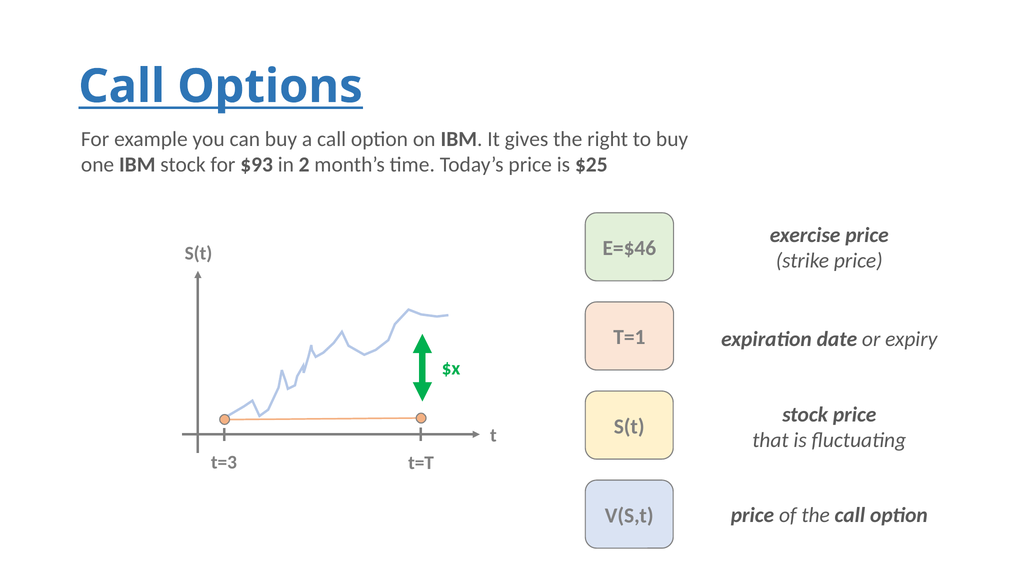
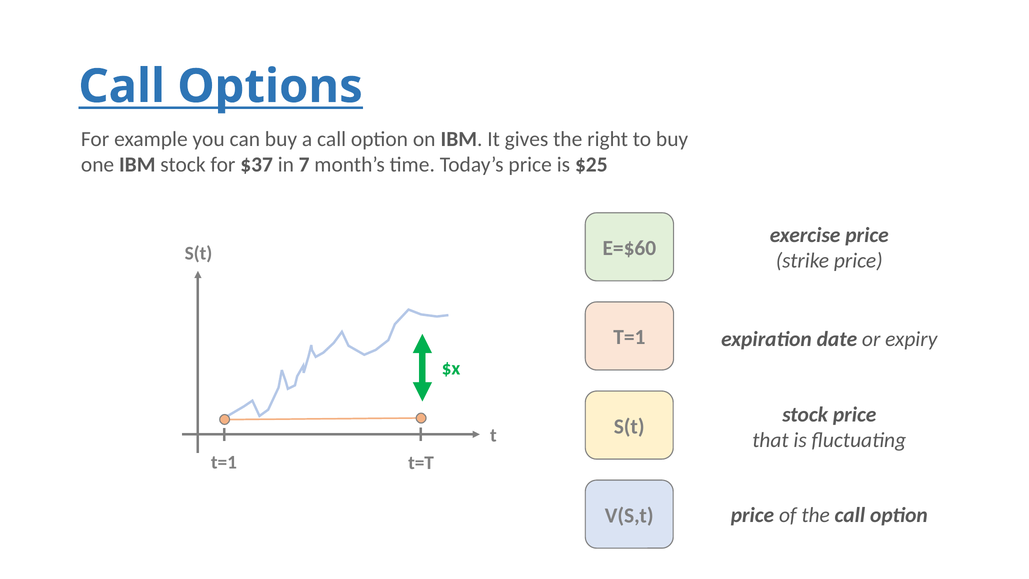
$93: $93 -> $37 (257, 165)
2: 2 -> 7 (304, 165)
E=$46: E=$46 -> E=$60 (629, 248)
t=3: t=3 -> t=1 (224, 462)
